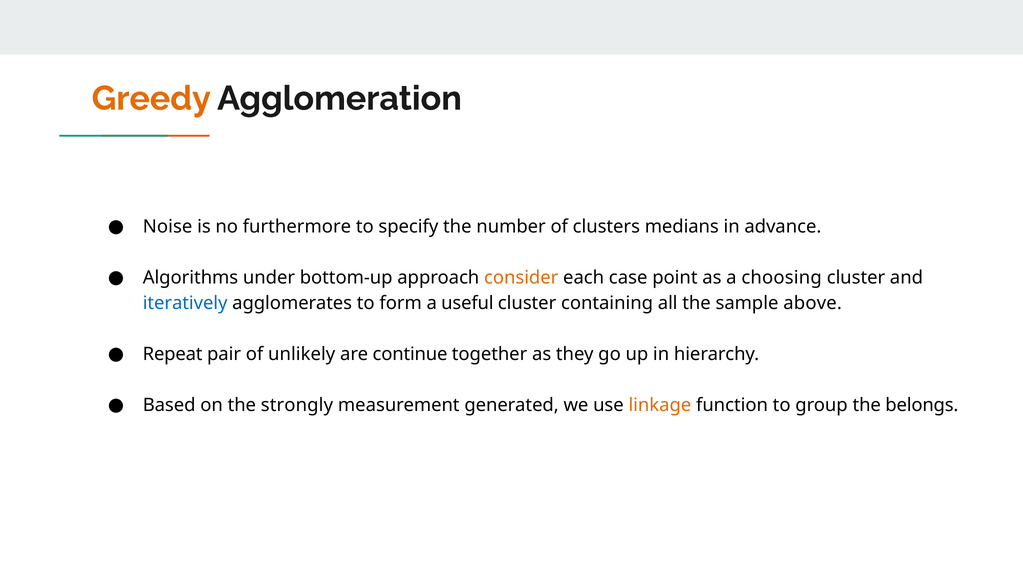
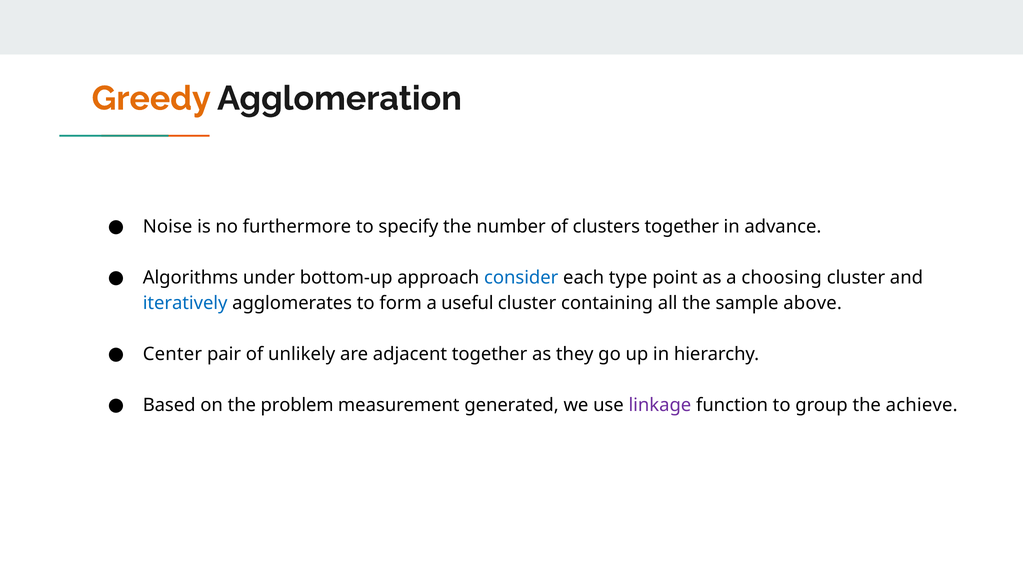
clusters medians: medians -> together (682, 227)
consider colour: orange -> blue (521, 278)
case: case -> type (628, 278)
Repeat: Repeat -> Center (172, 354)
continue: continue -> adjacent (410, 354)
strongly: strongly -> problem (297, 405)
linkage colour: orange -> purple (660, 405)
belongs: belongs -> achieve (922, 405)
